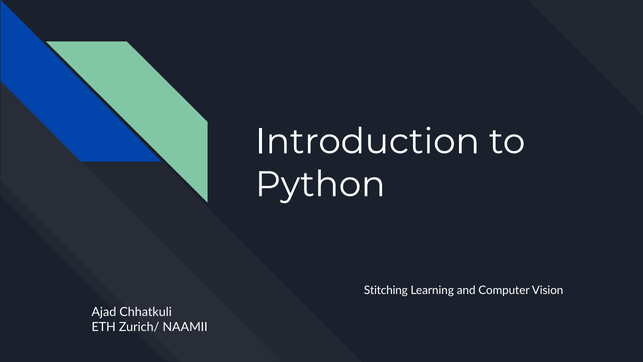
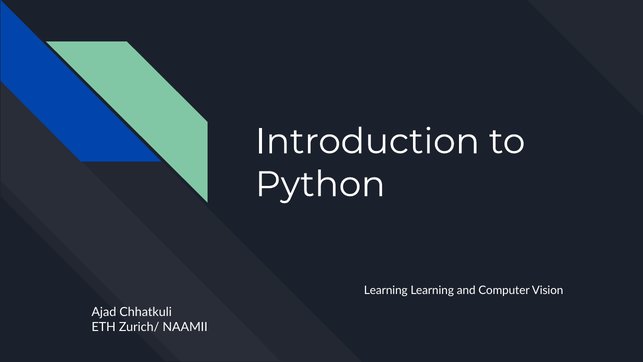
Stitching: Stitching -> Learning (386, 290)
